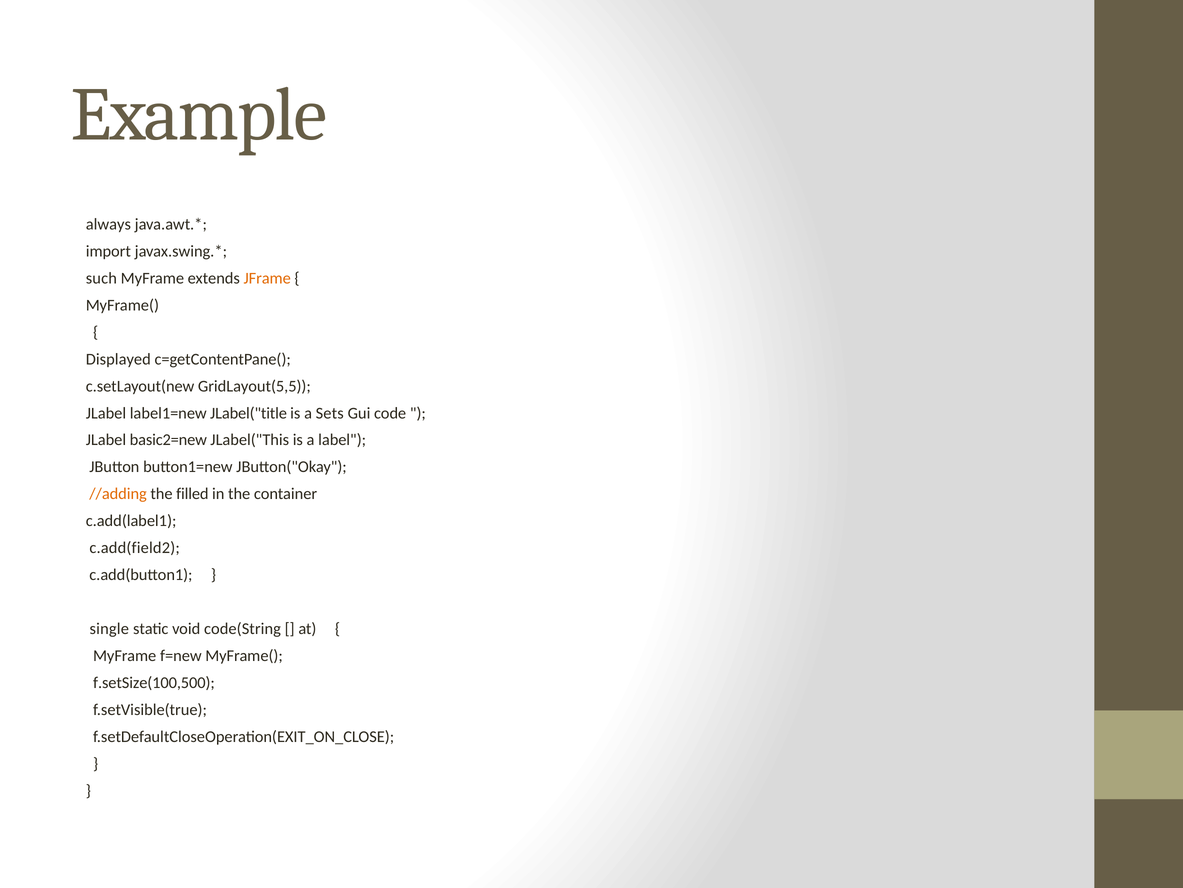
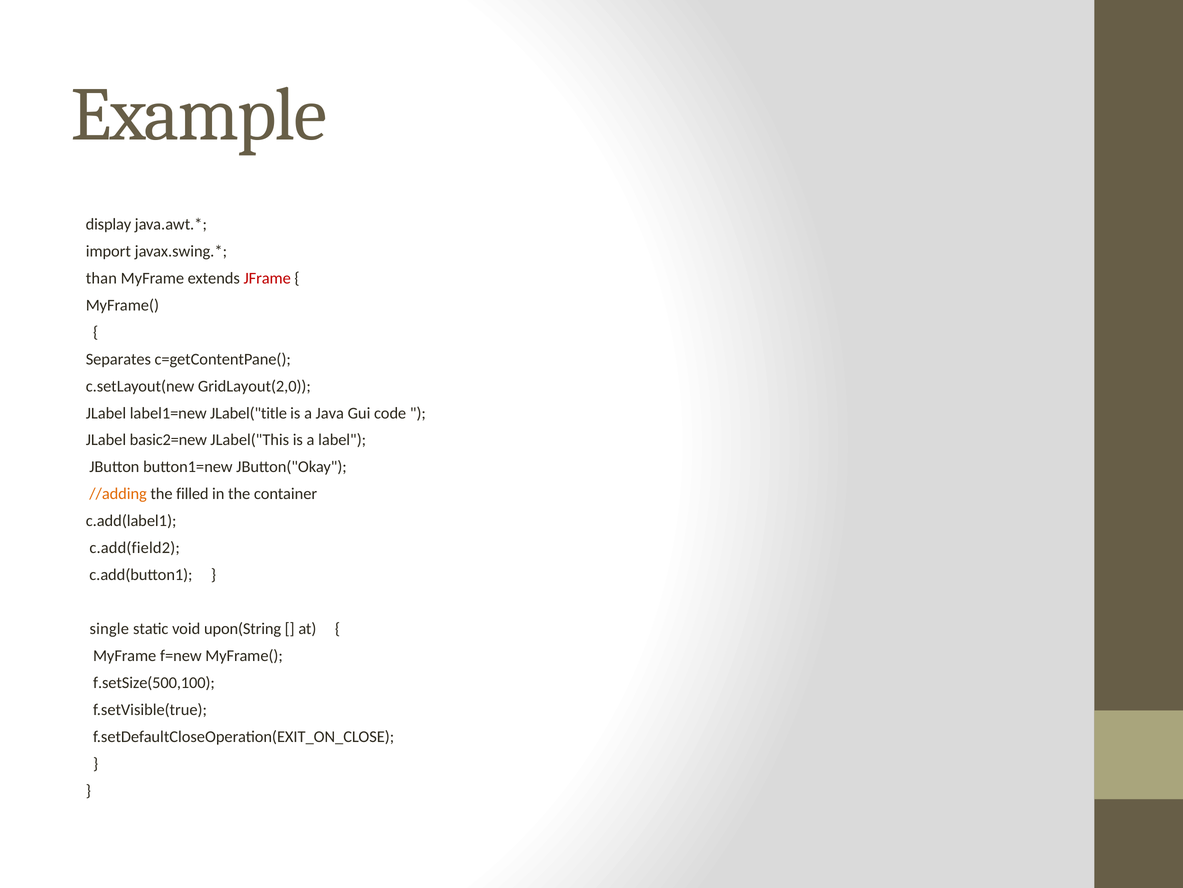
always: always -> display (108, 224)
such: such -> than (101, 278)
JFrame colour: orange -> red (267, 278)
Displayed: Displayed -> Separates (118, 359)
GridLayout(5,5: GridLayout(5,5 -> GridLayout(2,0 (254, 386)
Sets: Sets -> Java (330, 413)
code(String: code(String -> upon(String (243, 628)
f.setSize(100,500: f.setSize(100,500 -> f.setSize(500,100 (154, 682)
